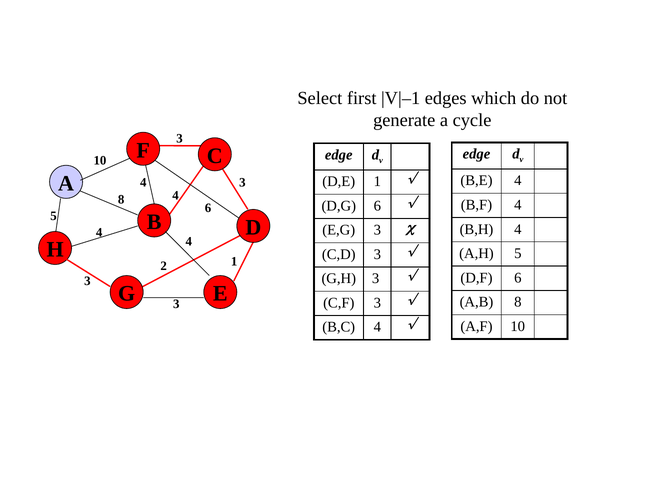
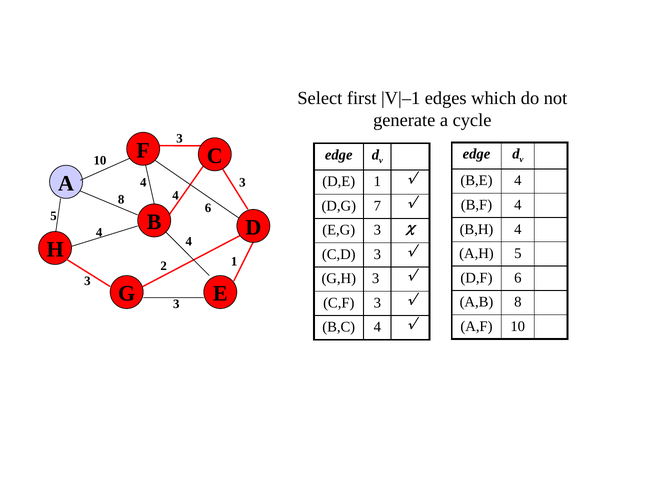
D,G 6: 6 -> 7 (377, 206)
